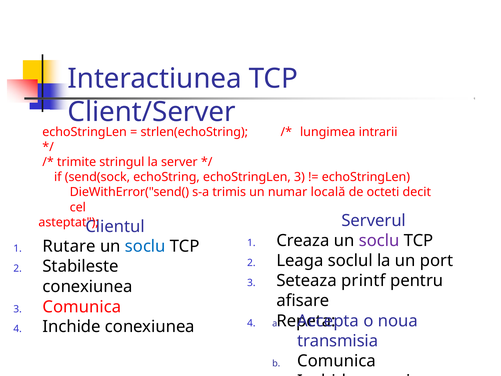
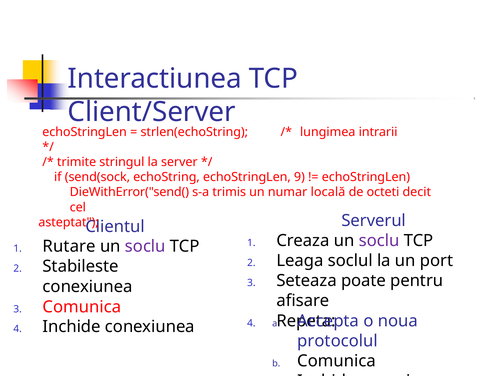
echoStringLen 3: 3 -> 9 (299, 177)
soclu colour: blue -> purple (145, 246)
printf: printf -> poate (364, 281)
transmisia: transmisia -> protocolul (338, 341)
